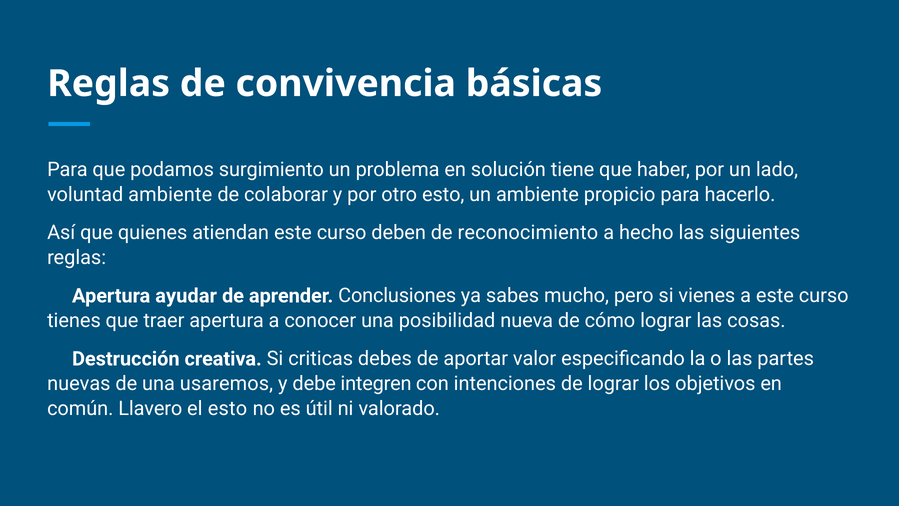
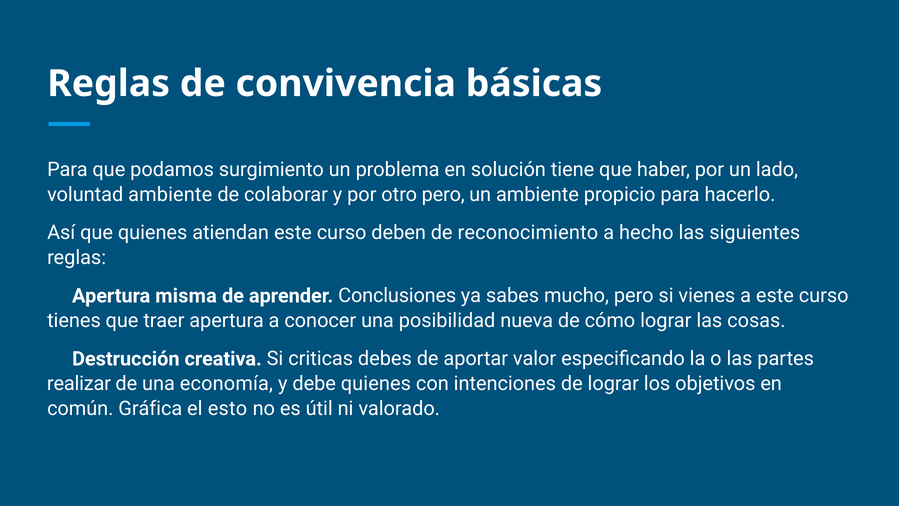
otro esto: esto -> pero (443, 194)
ayudar: ayudar -> misma (186, 296)
nuevas: nuevas -> realizar (79, 383)
usaremos: usaremos -> economía (226, 383)
debe integren: integren -> quienes (376, 383)
Llavero: Llavero -> Gráfica (150, 408)
